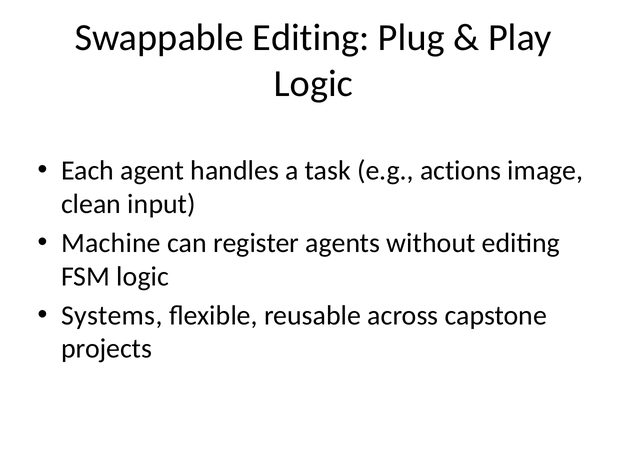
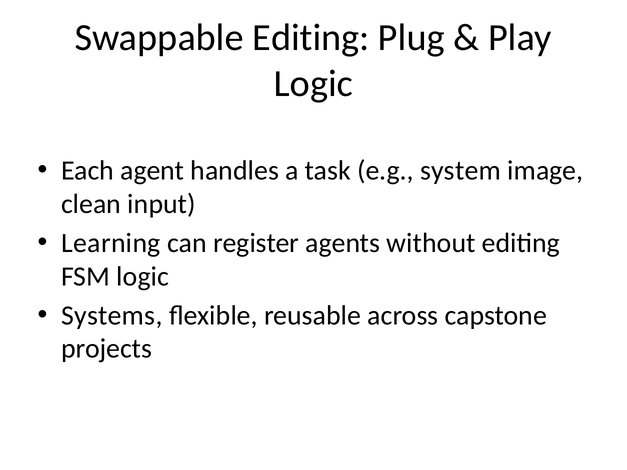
actions: actions -> system (460, 171)
Machine: Machine -> Learning (111, 243)
